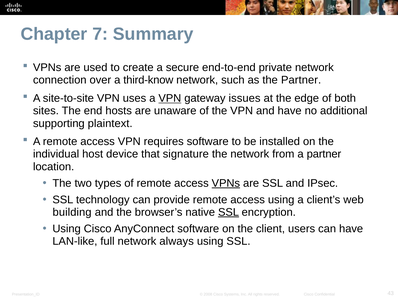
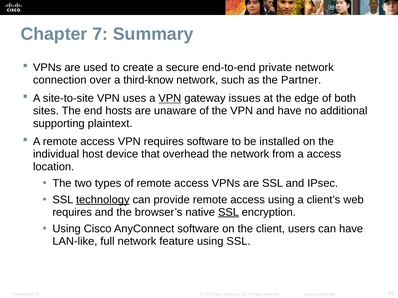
signature: signature -> overhead (186, 154)
a partner: partner -> access (324, 154)
VPNs underline: present -> none (226, 183)
technology underline: none -> present (103, 200)
building: building -> requires (72, 213)
always: always -> feature (177, 242)
